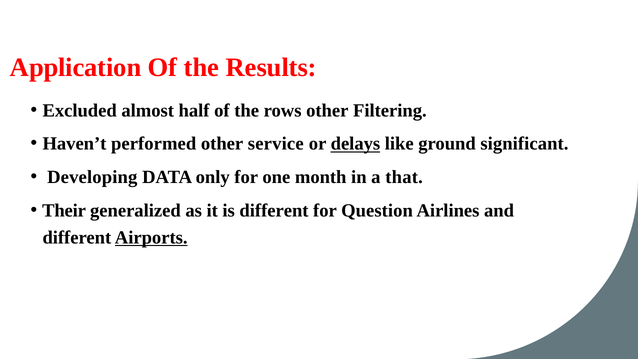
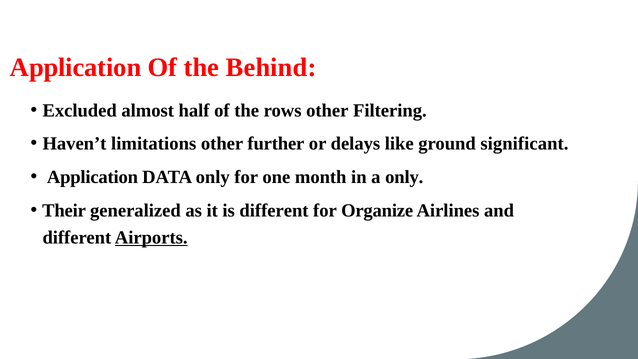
Results: Results -> Behind (271, 67)
performed: performed -> limitations (154, 144)
service: service -> further (276, 144)
delays underline: present -> none (355, 144)
Developing: Developing -> Application (92, 177)
a that: that -> only (404, 177)
Question: Question -> Organize (377, 211)
